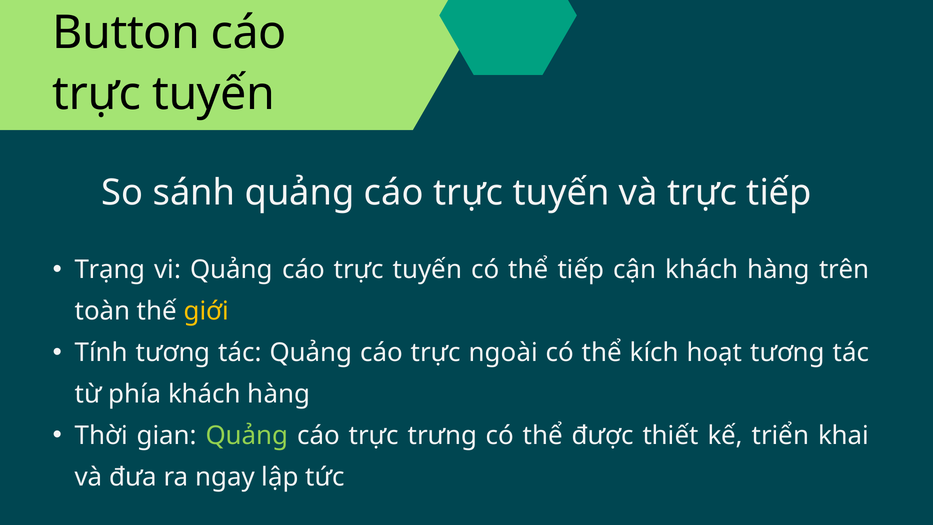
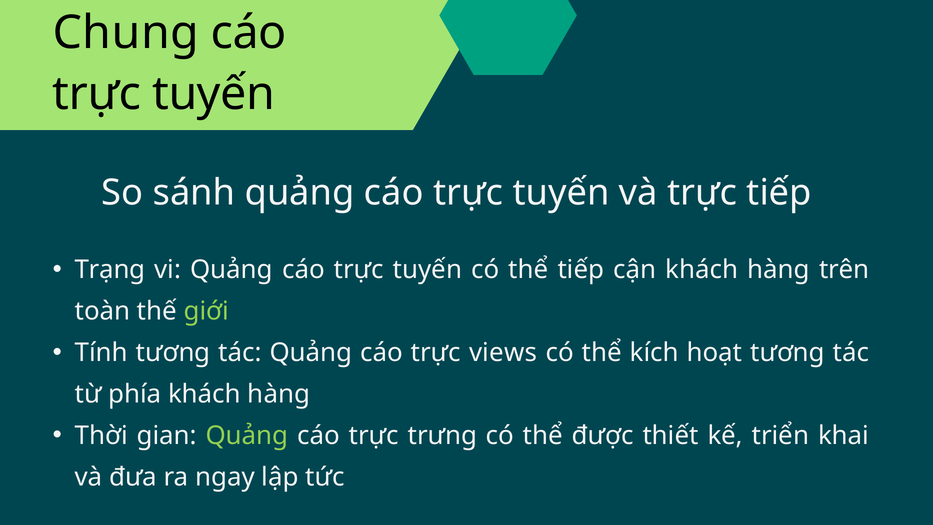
Button: Button -> Chung (126, 33)
giới colour: yellow -> light green (206, 311)
ngoài: ngoài -> views (503, 353)
